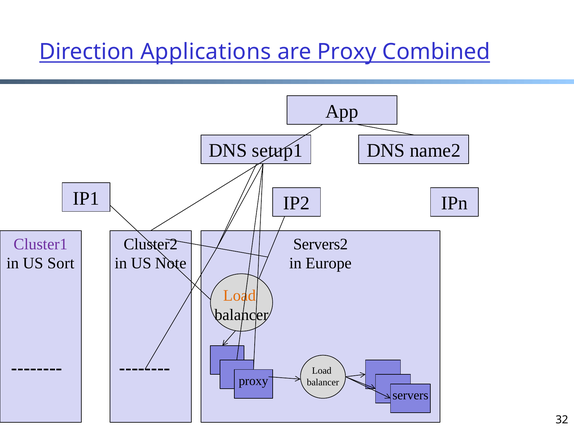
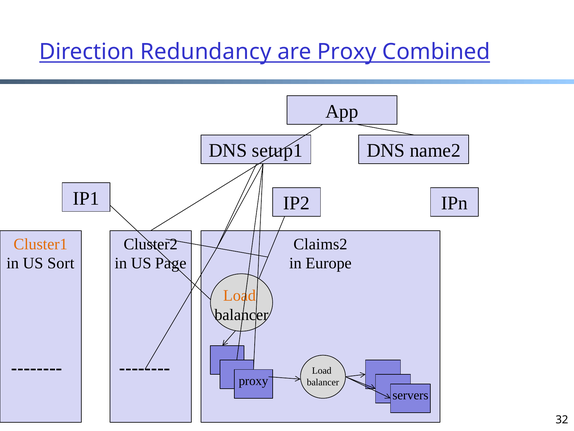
Applications: Applications -> Redundancy (206, 52)
Cluster1 colour: purple -> orange (41, 244)
Servers2: Servers2 -> Claims2 (320, 244)
Note: Note -> Page (171, 263)
